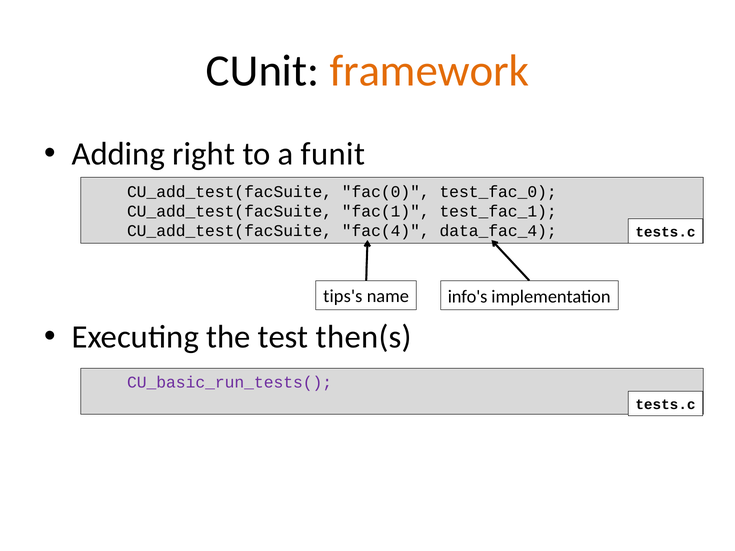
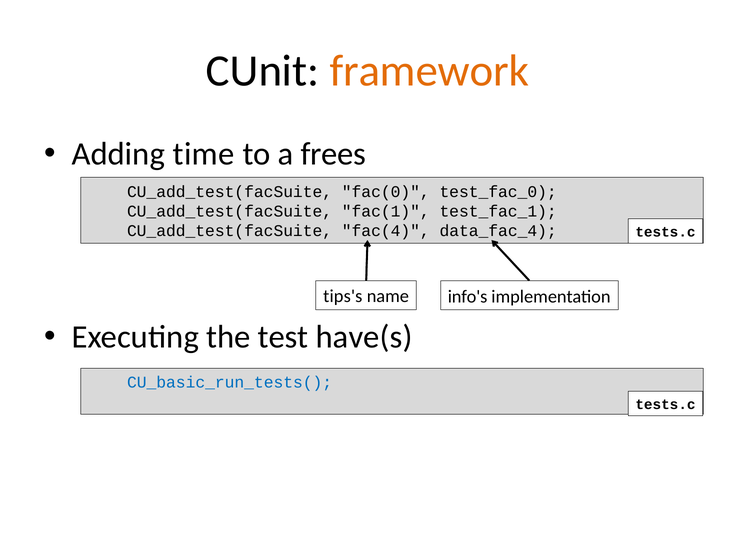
right: right -> time (204, 154)
funit: funit -> frees (333, 154)
then(s: then(s -> have(s (364, 337)
CU_basic_run_tests( colour: purple -> blue (230, 383)
